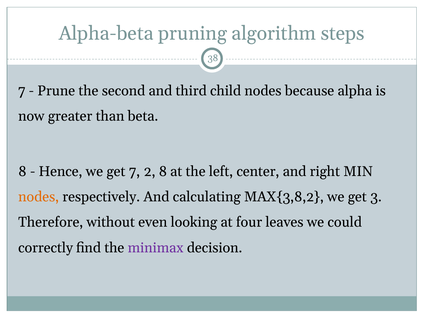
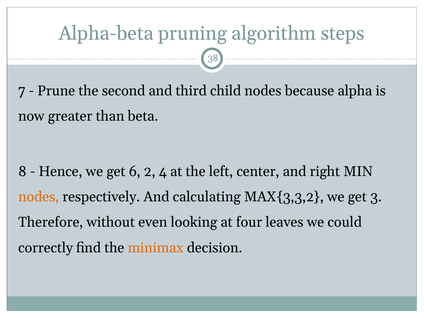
get 7: 7 -> 6 (135, 171)
2 8: 8 -> 4 (163, 171)
MAX{3,8,2: MAX{3,8,2 -> MAX{3,3,2 (284, 197)
minimax colour: purple -> orange (156, 248)
